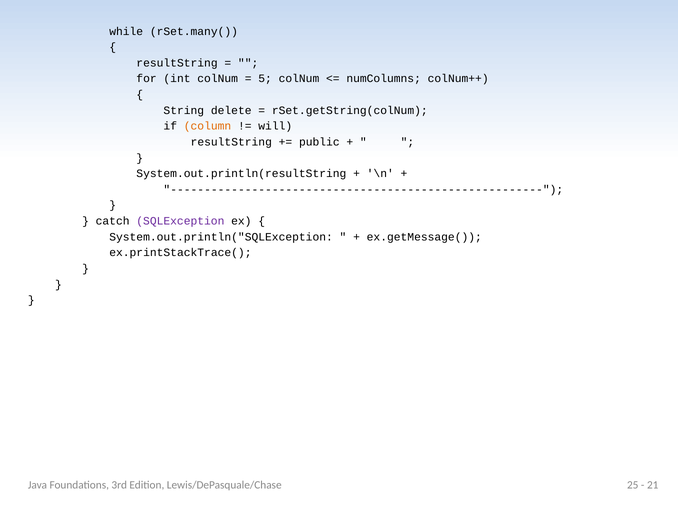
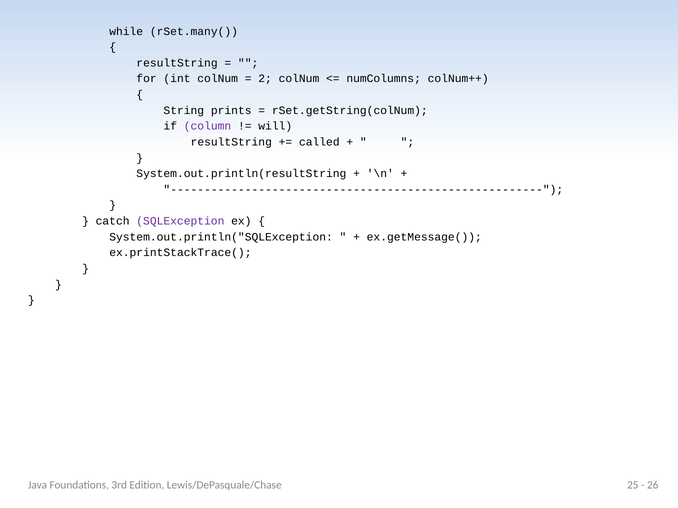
5: 5 -> 2 (265, 79)
delete: delete -> prints (231, 110)
column colour: orange -> purple (208, 126)
public: public -> called (319, 142)
21: 21 -> 26 (653, 486)
